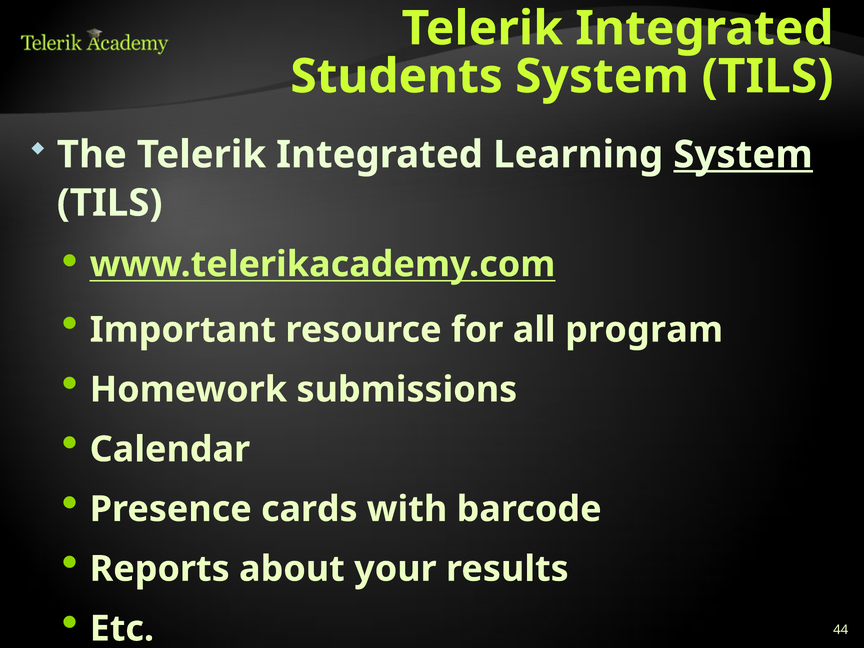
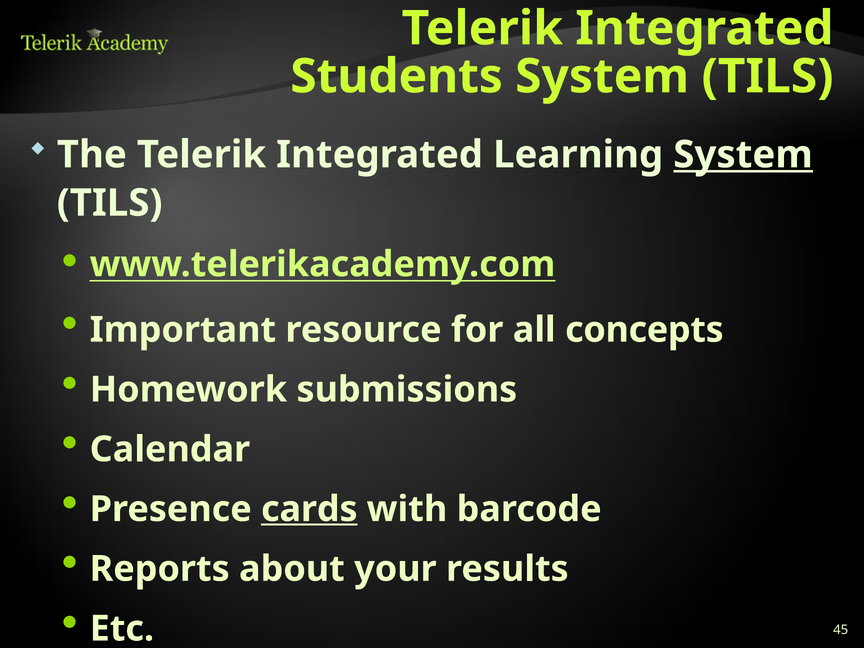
program: program -> concepts (644, 330)
cards underline: none -> present (309, 509)
44: 44 -> 45 (841, 630)
